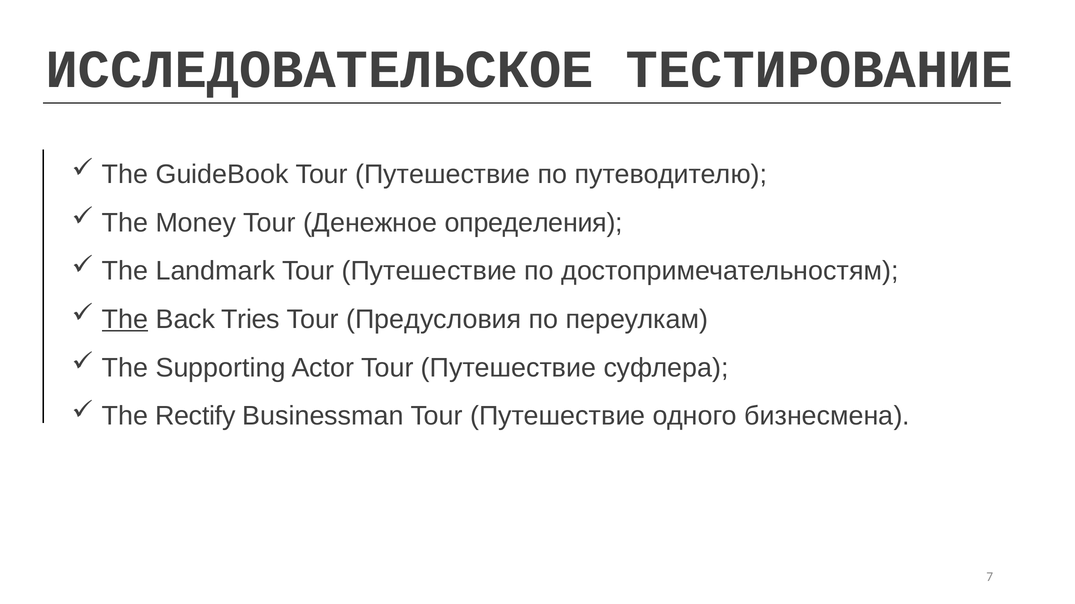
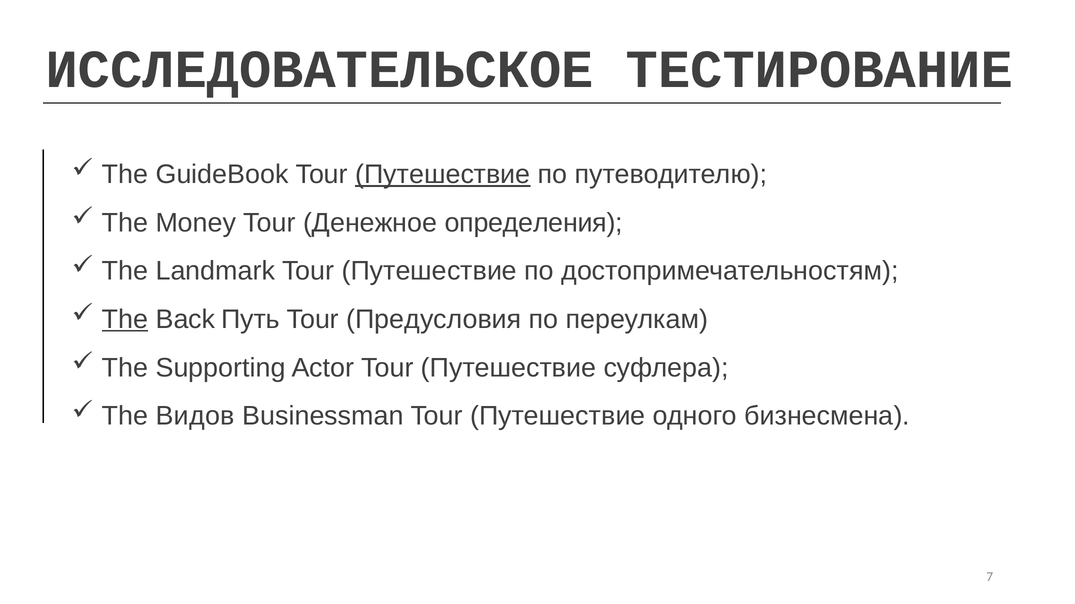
Путешествие underline: none -> present (443, 175)
Tries: Tries -> Путь (251, 320)
Rectify: Rectify -> Видов (195, 417)
